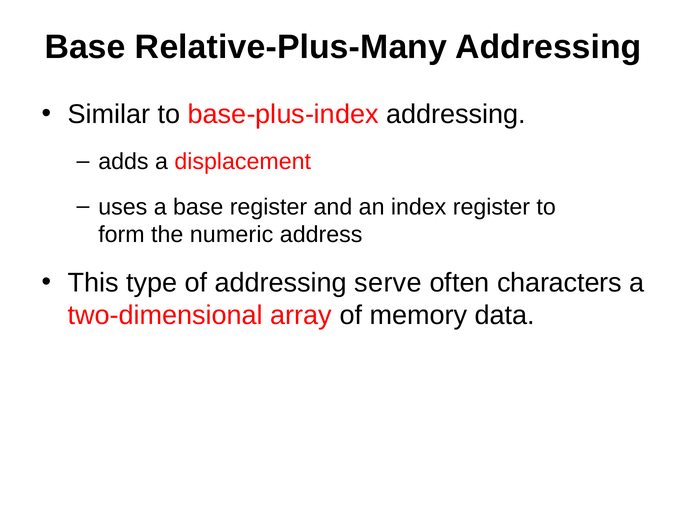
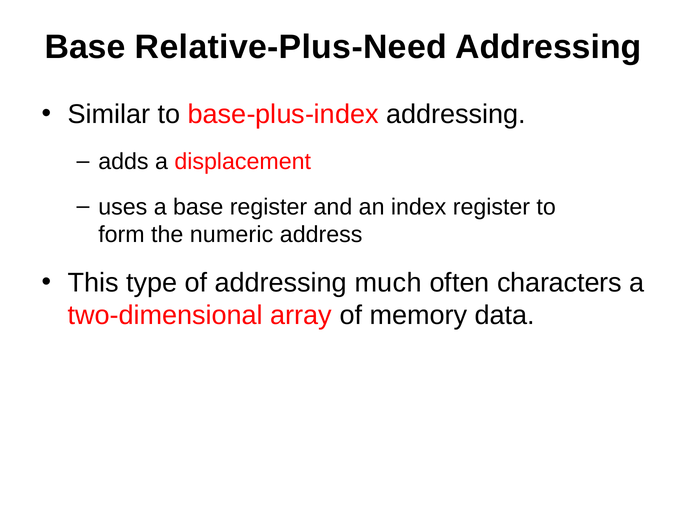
Relative-Plus-Many: Relative-Plus-Many -> Relative-Plus-Need (291, 47)
serve: serve -> much (388, 283)
